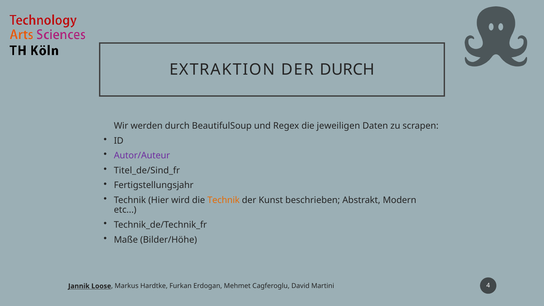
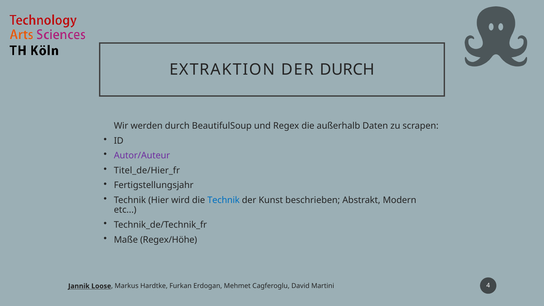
jeweiligen: jeweiligen -> außerhalb (338, 126)
Titel_de/Sind_fr: Titel_de/Sind_fr -> Titel_de/Hier_fr (147, 170)
Technik colour: orange -> blue (224, 200)
Bilder/Höhe: Bilder/Höhe -> Regex/Höhe (169, 240)
